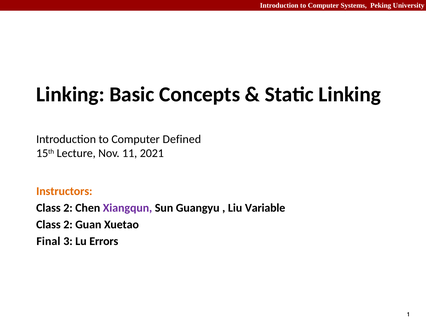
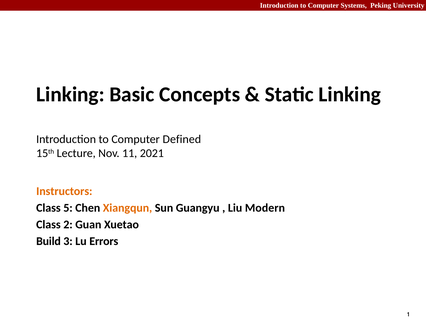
2: 2 -> 5 (68, 208)
Xiangqun colour: purple -> orange (128, 208)
Variable: Variable -> Modern (265, 208)
Final: Final -> Build (49, 241)
